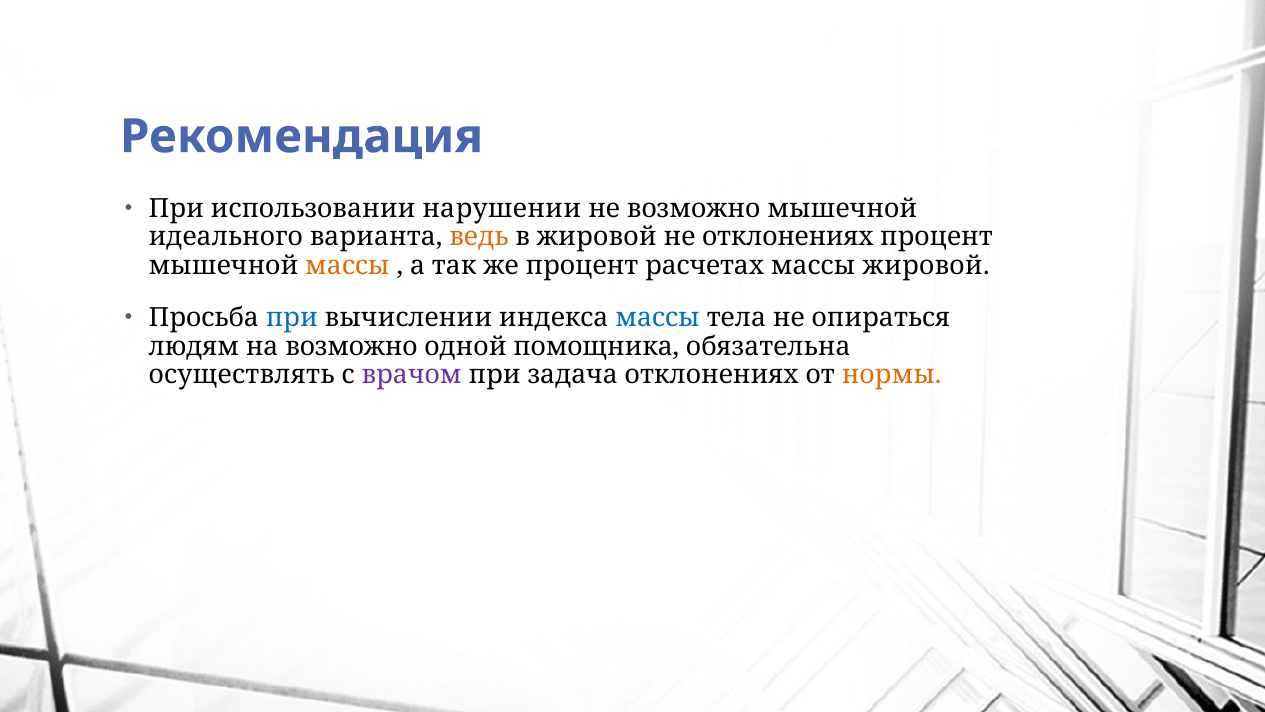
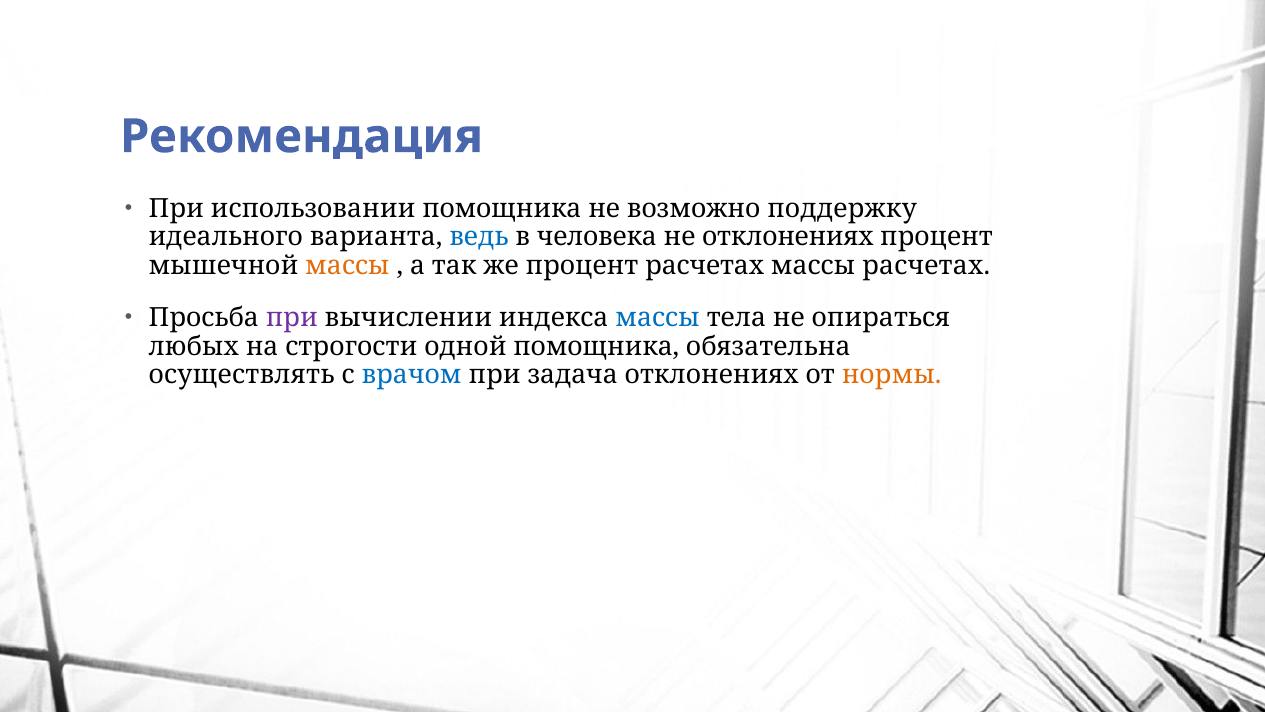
использовании нарушении: нарушении -> помощника (502, 209)
возможно мышечной: мышечной -> поддержку (842, 209)
ведь colour: orange -> blue (479, 237)
в жировой: жировой -> человека (597, 237)
массы жировой: жировой -> расчетах (926, 266)
при colour: blue -> purple (292, 318)
людям: людям -> любых (194, 346)
на возможно: возможно -> строгости (351, 346)
врачом colour: purple -> blue (412, 375)
